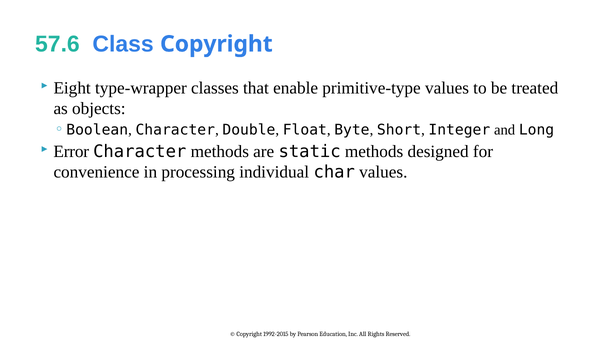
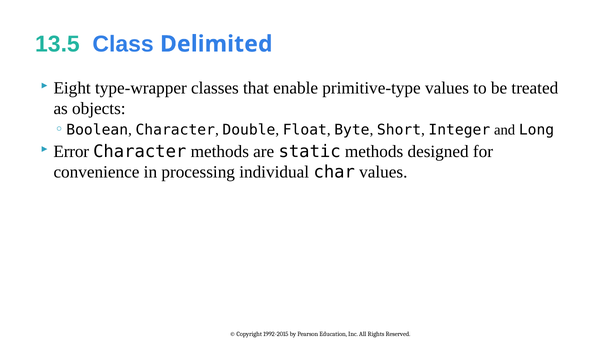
57.6: 57.6 -> 13.5 (57, 44)
Class Copyright: Copyright -> Delimited (216, 44)
